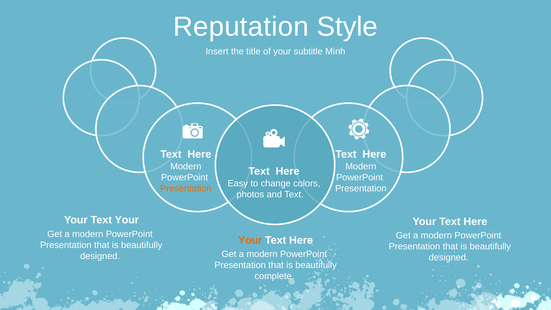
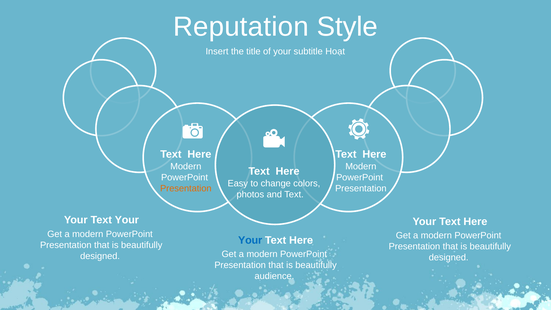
Mình: Mình -> Hoạt (335, 51)
Your colour: orange -> blue (250, 240)
complete: complete -> audience (274, 276)
